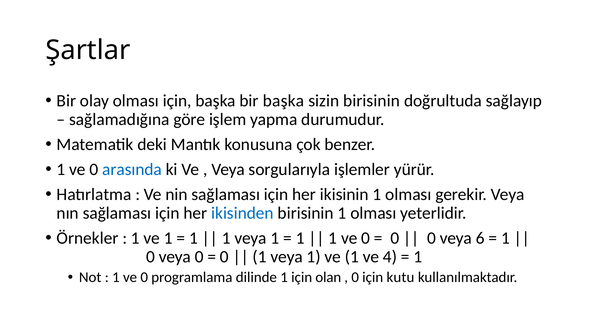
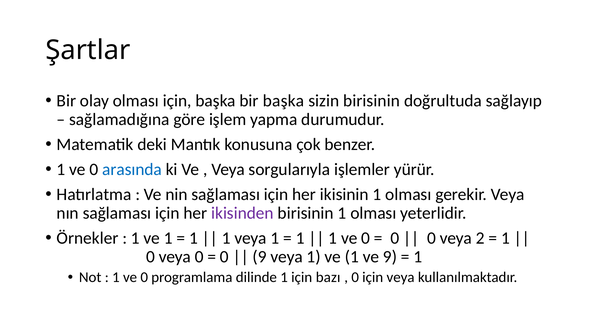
ikisinden colour: blue -> purple (242, 213)
6: 6 -> 2 (480, 238)
1: 1 -> 9 (260, 257)
ve 4: 4 -> 9 (390, 257)
olan: olan -> bazı (328, 278)
için kutu: kutu -> veya (401, 278)
